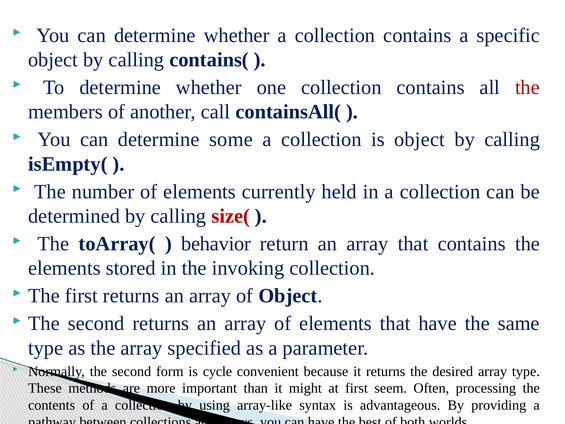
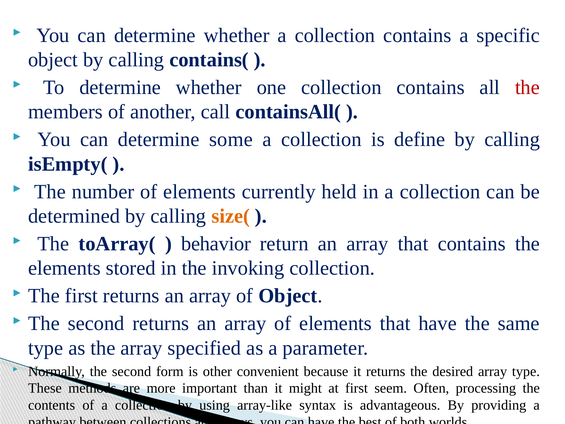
is object: object -> define (420, 139)
size( colour: red -> orange (231, 216)
cycle: cycle -> other (217, 371)
